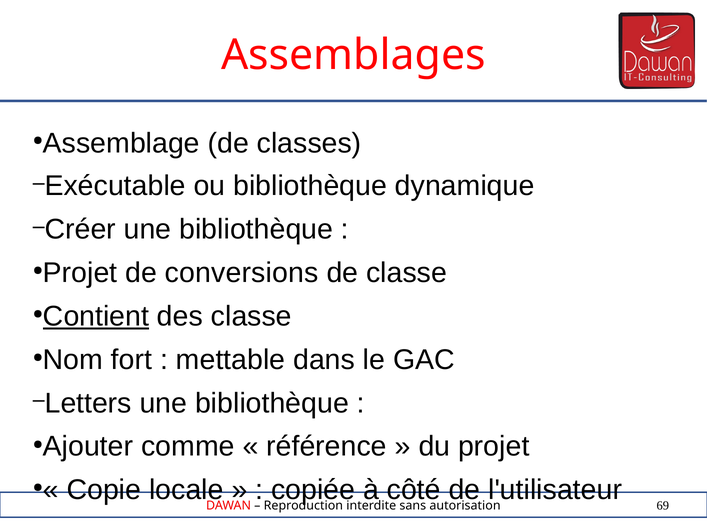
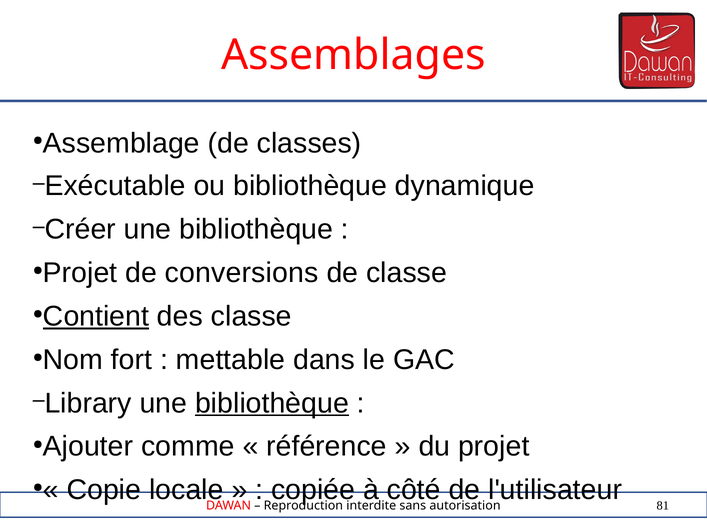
Letters: Letters -> Library (88, 403)
bibliothèque underline: none -> present (272, 403)
69: 69 -> 81 (663, 506)
